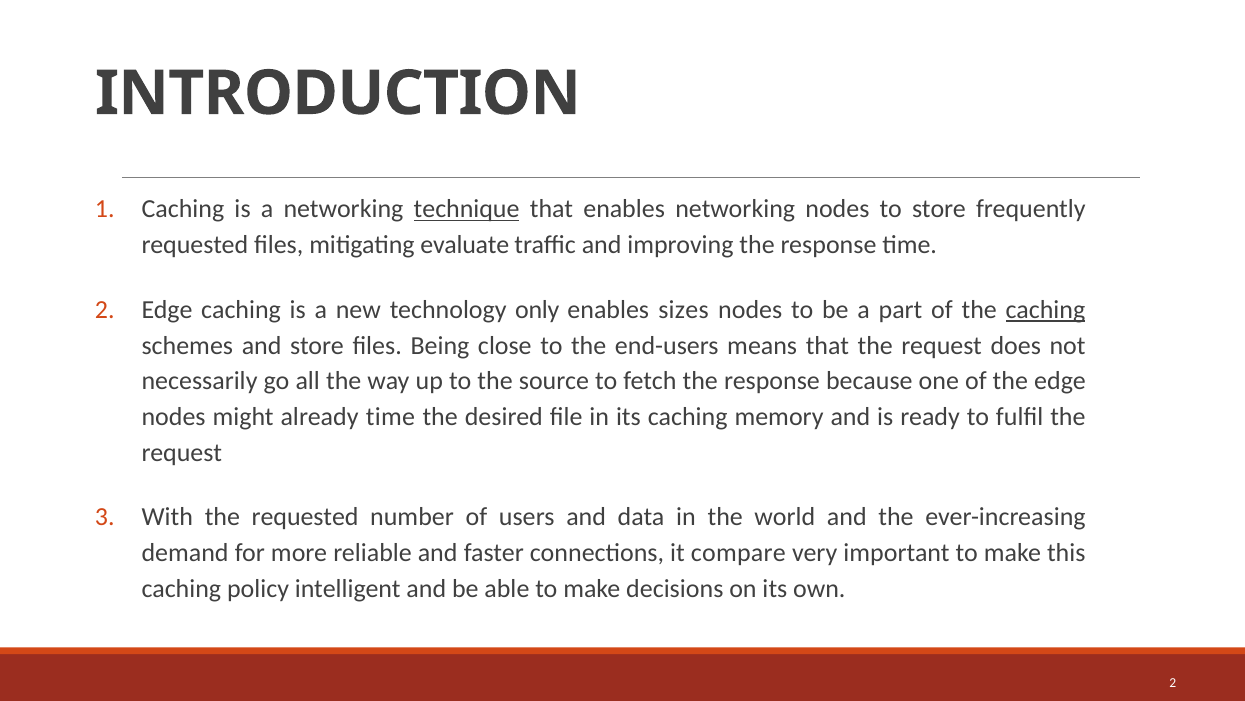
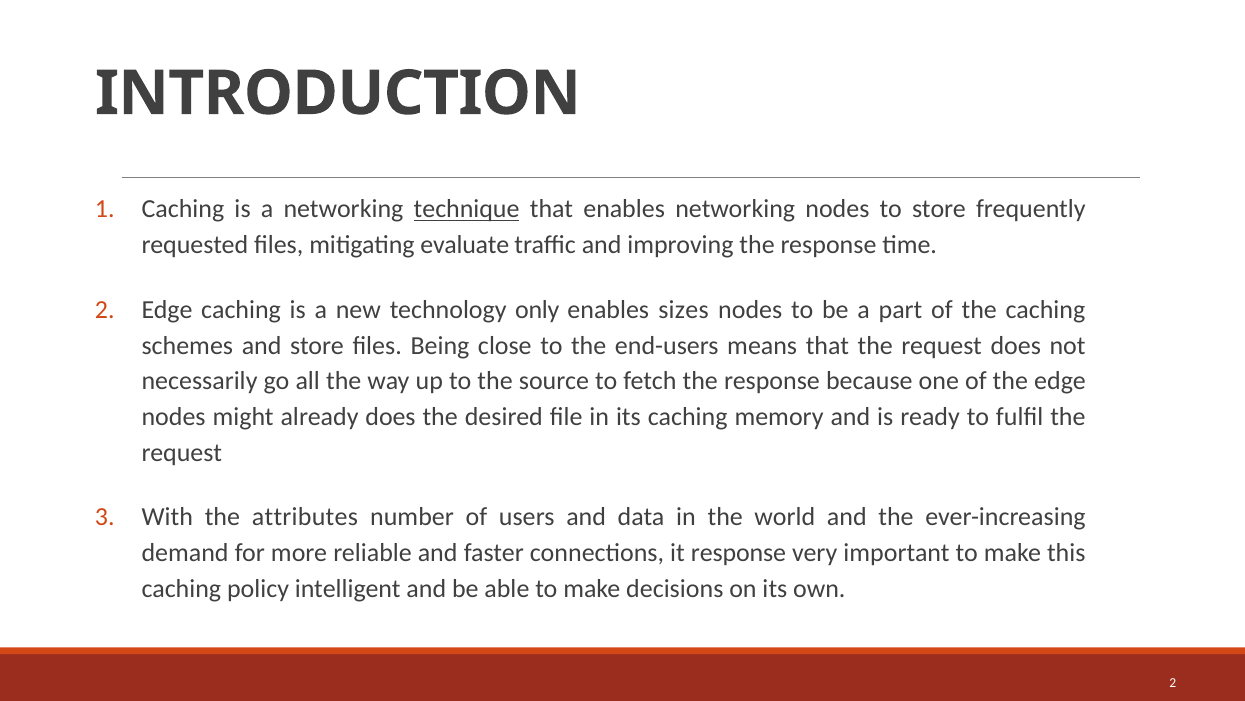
caching underline: present -> none (1045, 309)
already time: time -> does (391, 417)
the requested: requested -> attributes (305, 517)
it compare: compare -> response (739, 553)
